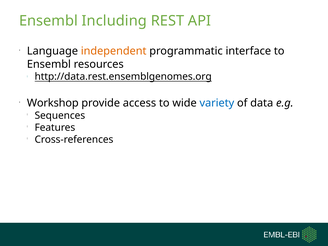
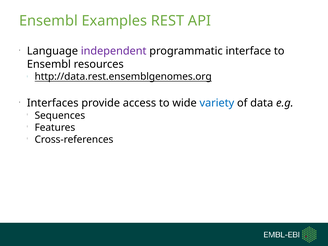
Including: Including -> Examples (114, 21)
independent colour: orange -> purple (114, 51)
Workshop: Workshop -> Interfaces (53, 103)
